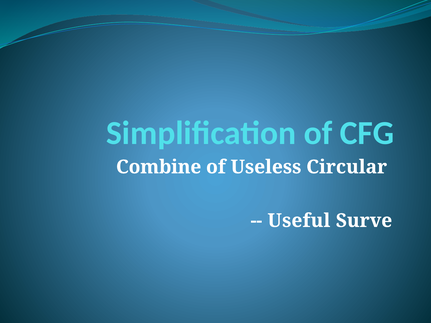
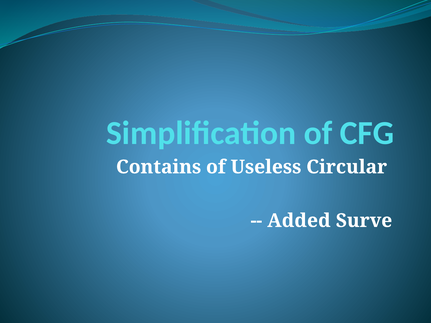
Combine: Combine -> Contains (159, 167)
Useful: Useful -> Added (299, 221)
